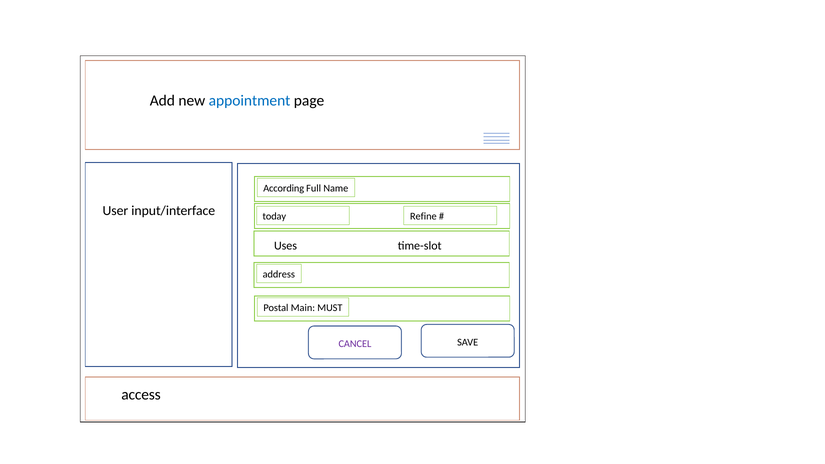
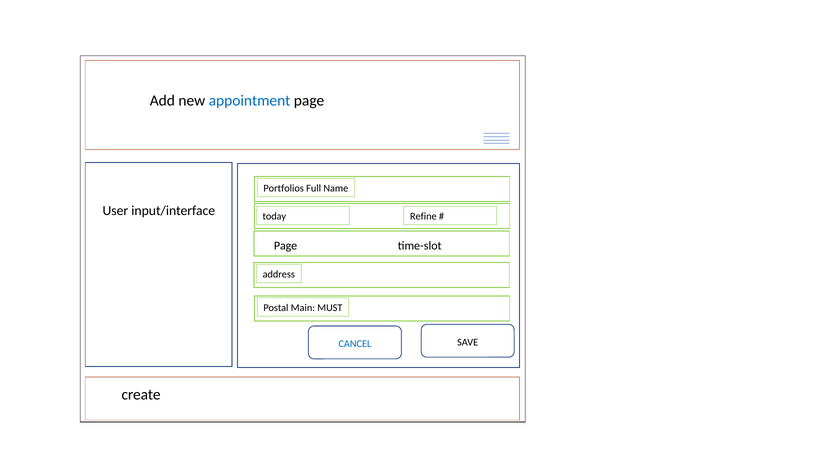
According: According -> Portfolios (284, 188)
Uses: Uses -> Page (286, 246)
CANCEL colour: purple -> blue (355, 344)
access: access -> create (141, 395)
